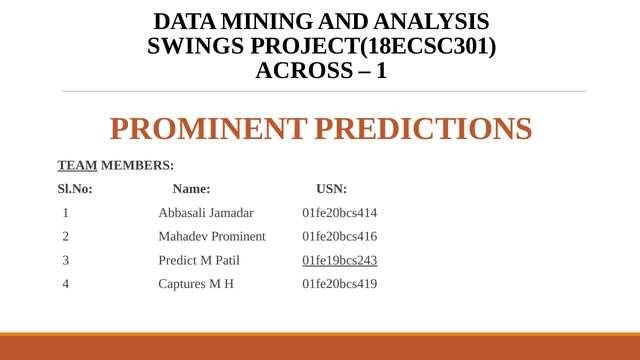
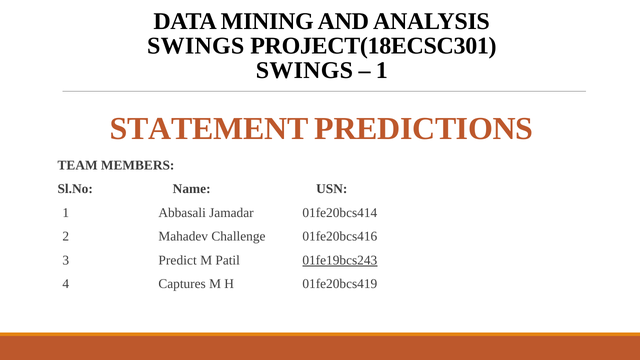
ACROSS: ACROSS -> SWINGS (304, 70)
PROMINENT: PROMINENT -> STATEMENT (209, 129)
TEAM underline: present -> none (78, 165)
Mahadev Prominent: Prominent -> Challenge (238, 236)
